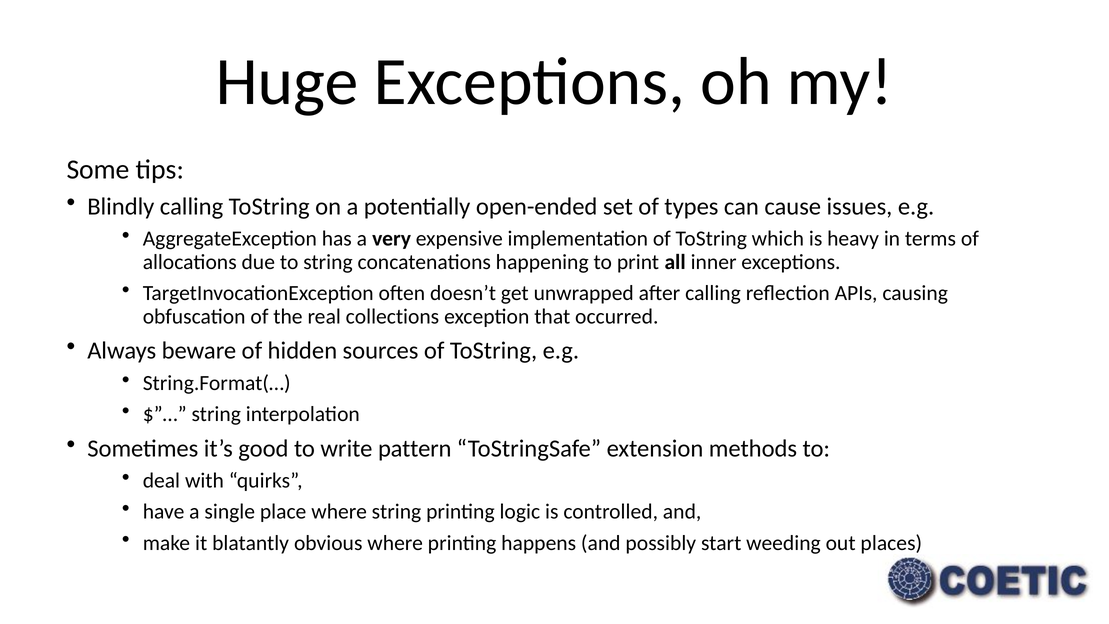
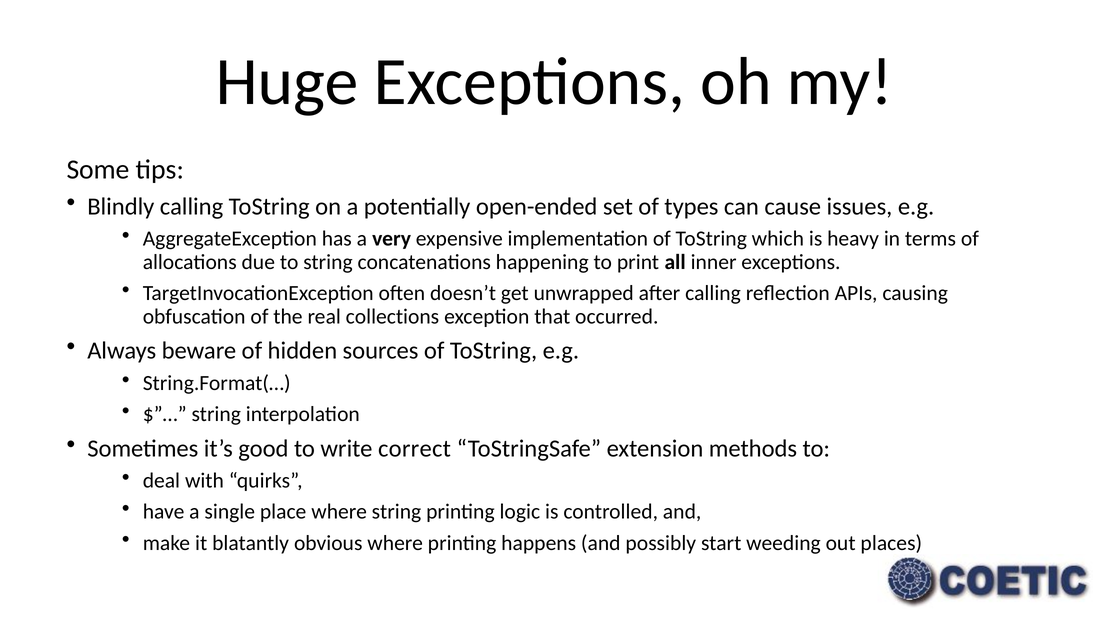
pattern: pattern -> correct (414, 448)
